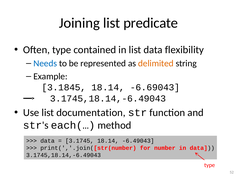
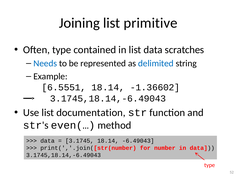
predicate: predicate -> primitive (151, 23)
flexibility: flexibility -> scratches (184, 50)
delimited colour: orange -> blue (156, 63)
3.1845: 3.1845 -> 6.5551 (64, 87)
-6.69043: -6.69043 -> -1.36602 (155, 87)
each(…: each(… -> even(… (73, 125)
